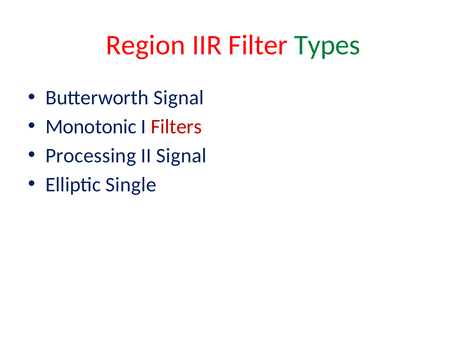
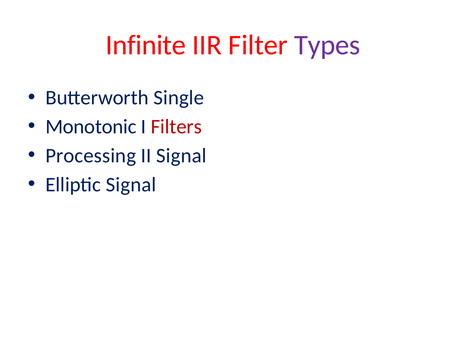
Region: Region -> Infinite (146, 45)
Types colour: green -> purple (327, 45)
Butterworth Signal: Signal -> Single (179, 98)
Elliptic Single: Single -> Signal (131, 185)
